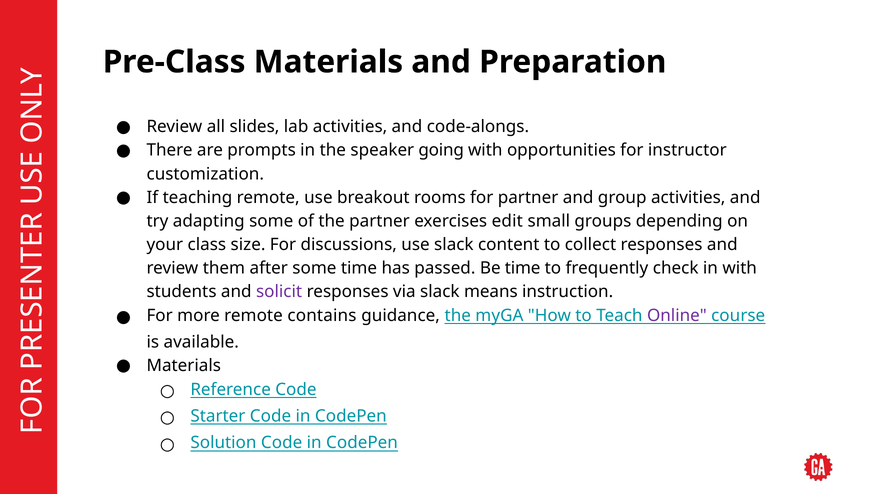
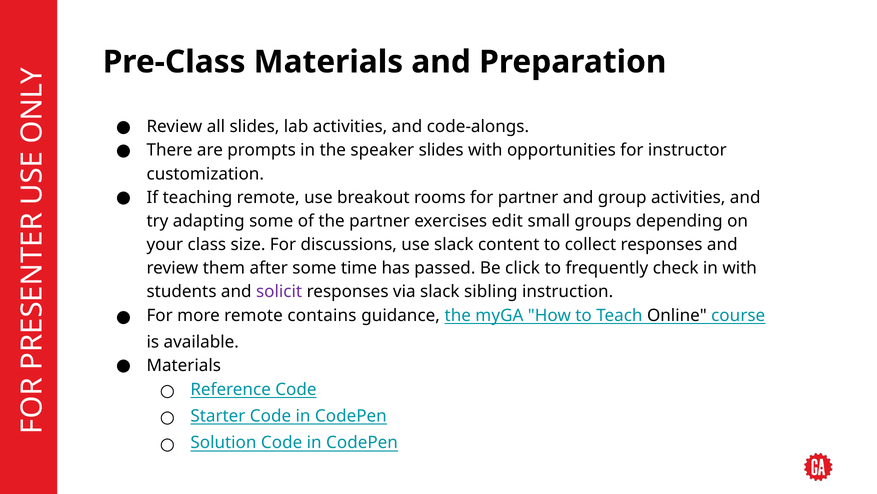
speaker going: going -> slides (441, 150)
Be time: time -> click (523, 268)
means: means -> sibling (491, 291)
Online colour: purple -> black (677, 315)
